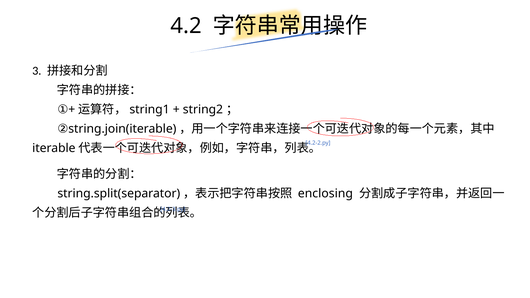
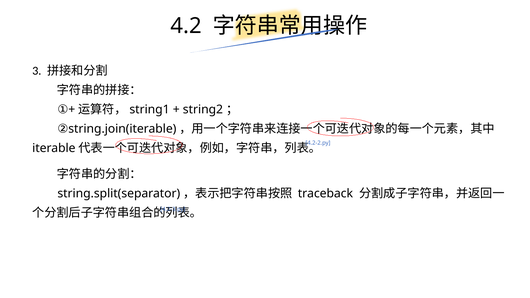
enclosing: enclosing -> traceback (325, 193)
